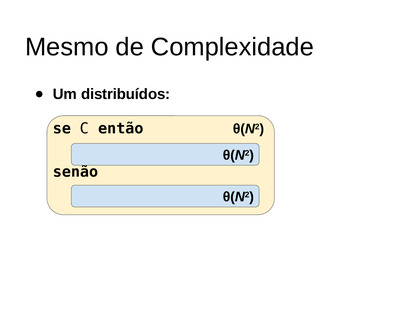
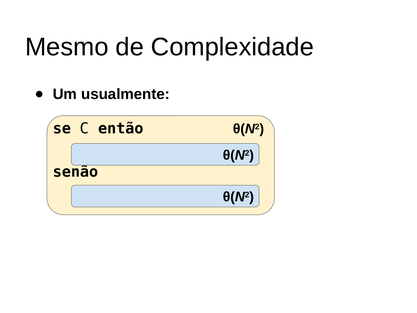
distribuídos: distribuídos -> usualmente (126, 94)
